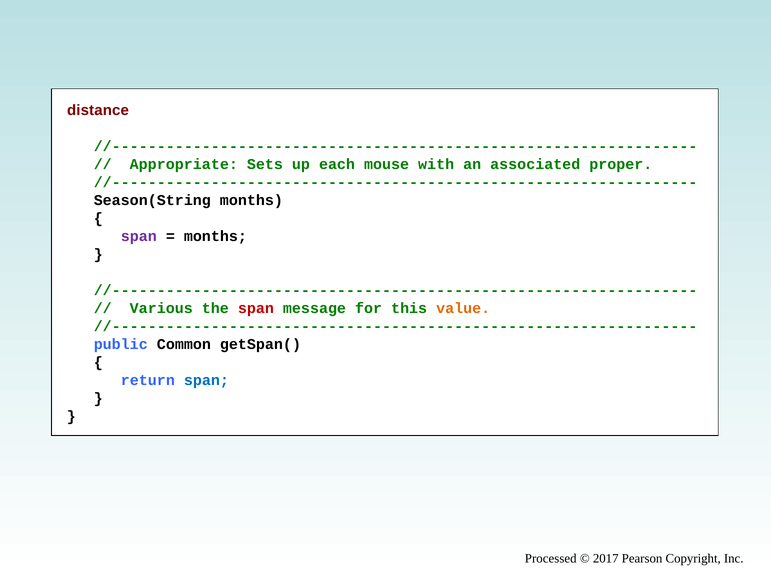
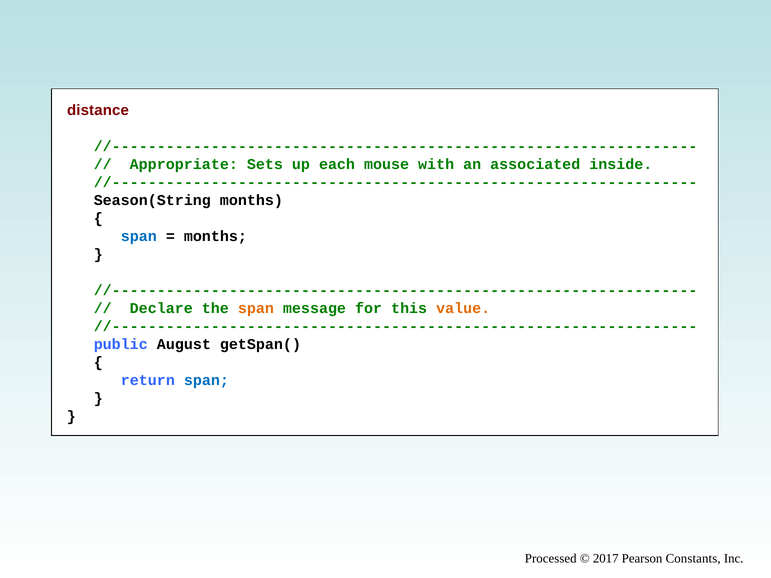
proper: proper -> inside (621, 164)
span colour: purple -> blue (139, 236)
Various: Various -> Declare (161, 308)
span colour: red -> orange (256, 308)
Common: Common -> August (184, 344)
Copyright: Copyright -> Constants (693, 559)
